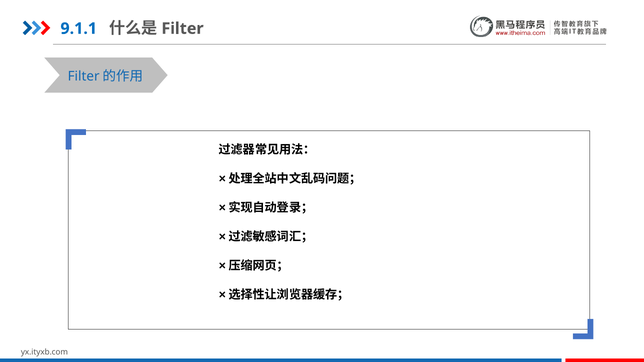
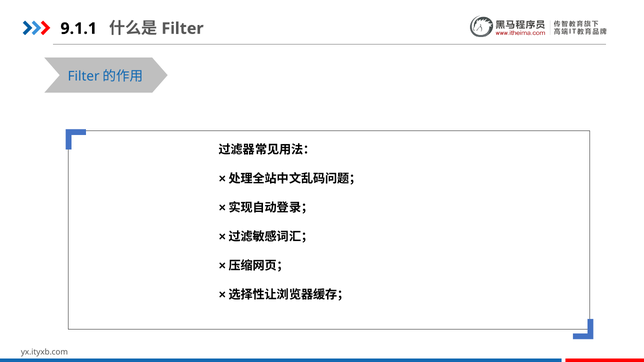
9.1.1 colour: blue -> black (79, 29)
